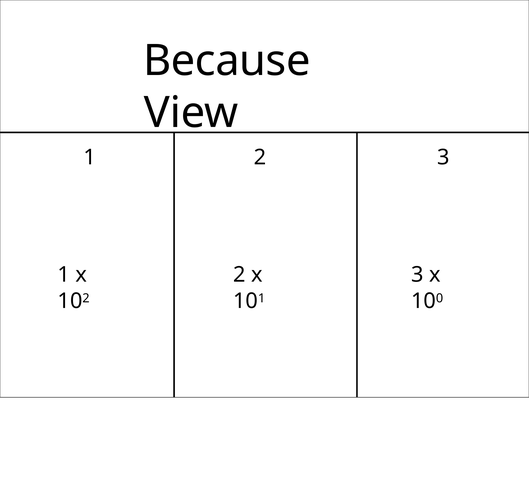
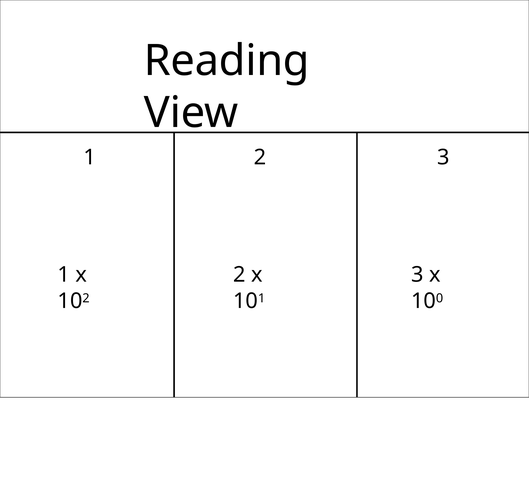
Because: Because -> Reading (227, 61)
